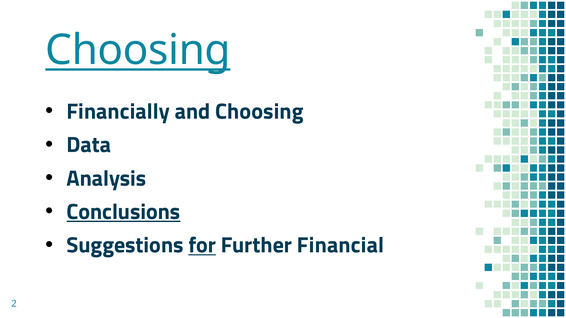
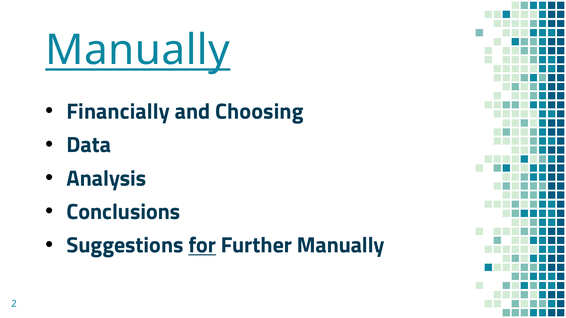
Choosing: Choosing -> Manually (138, 50)
Conclusions underline: present -> none (123, 212)
Further Financial: Financial -> Manually (341, 246)
